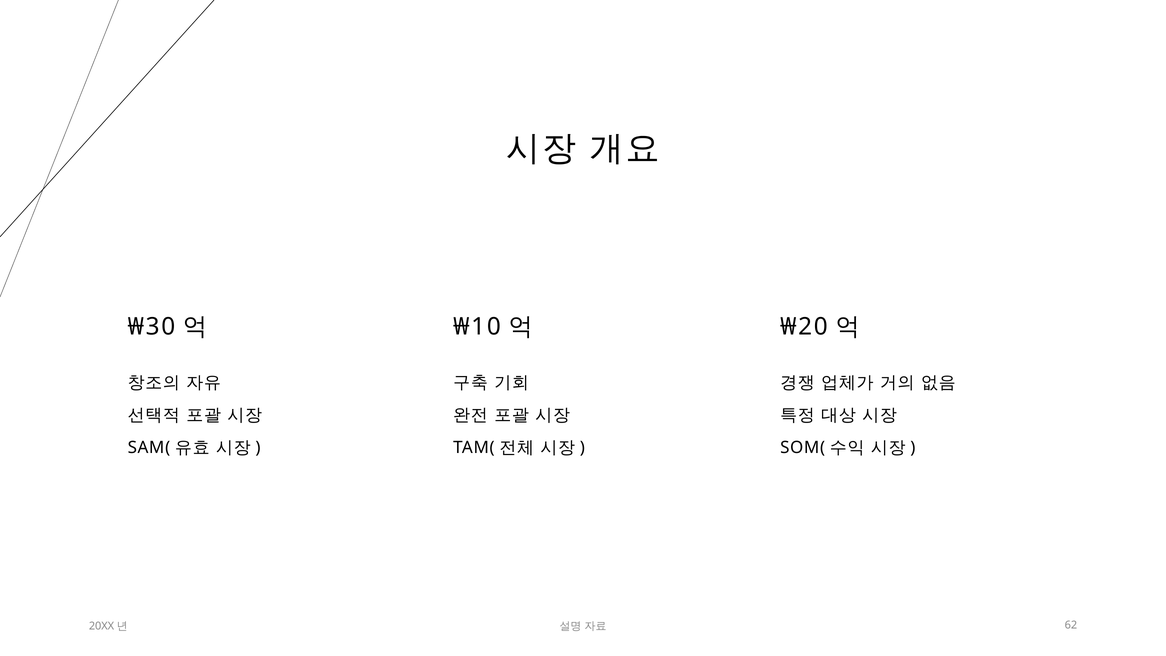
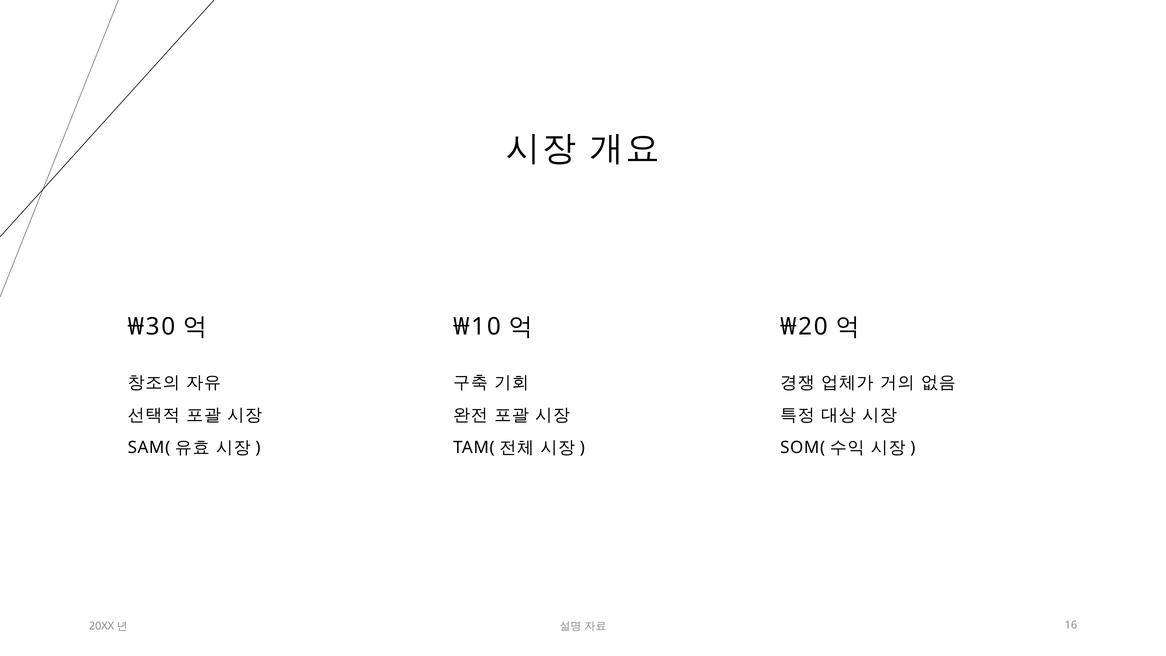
62: 62 -> 16 (1071, 625)
